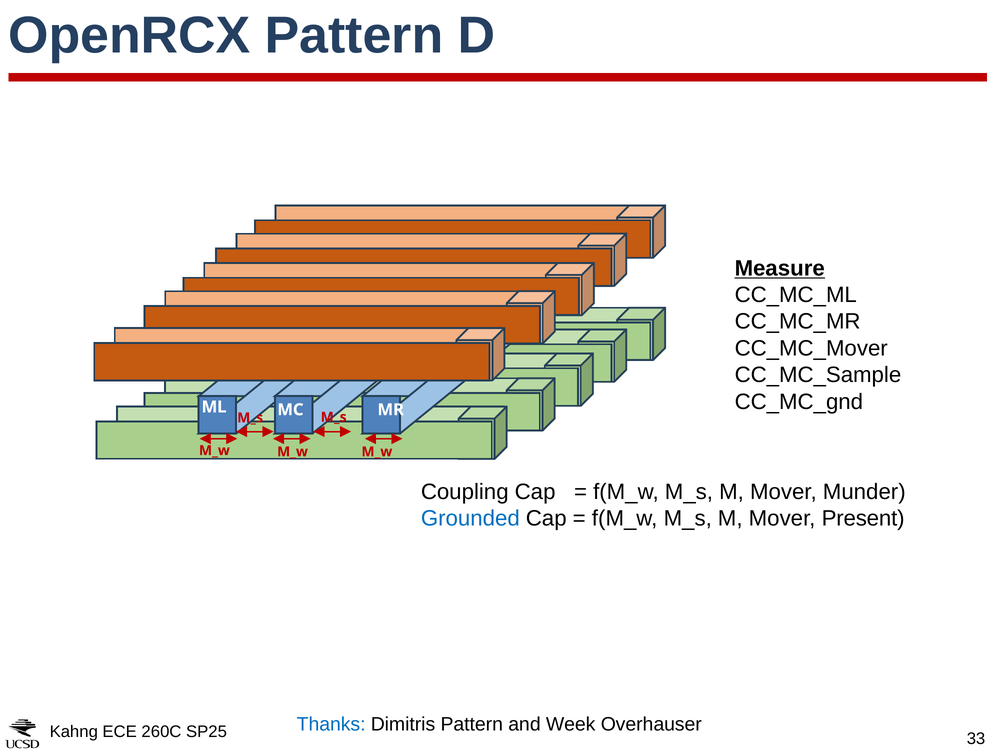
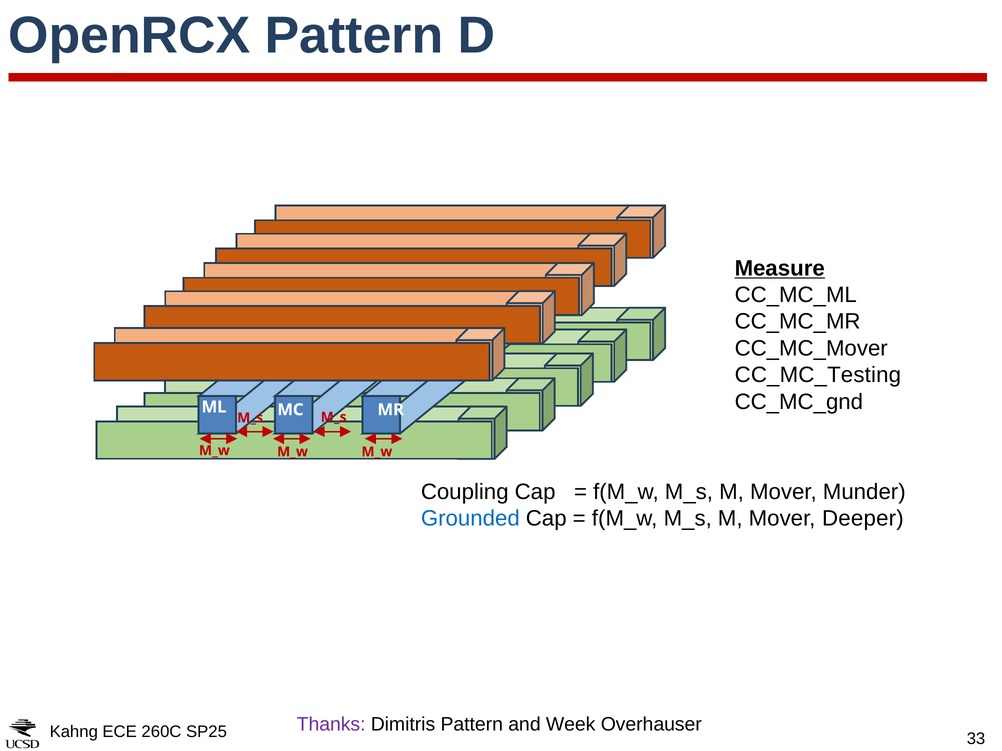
CC_MC_Sample: CC_MC_Sample -> CC_MC_Testing (818, 375)
Present: Present -> Deeper (863, 519)
Thanks colour: blue -> purple (331, 725)
